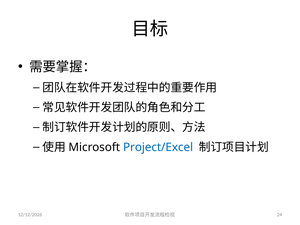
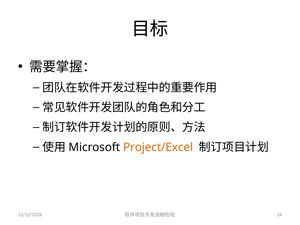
Project/Excel colour: blue -> orange (158, 147)
